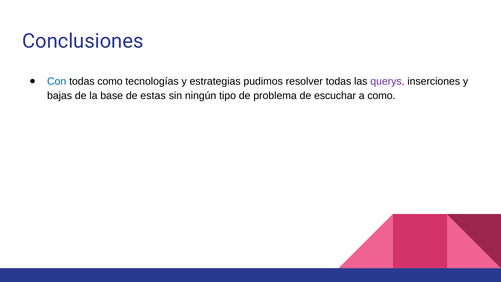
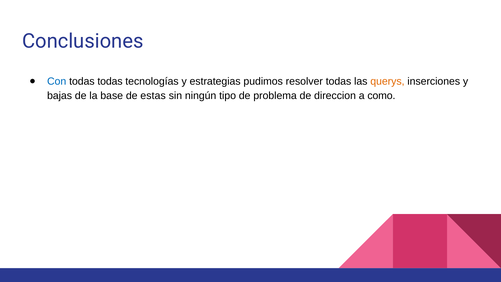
todas como: como -> todas (110, 81)
querys colour: purple -> orange (387, 81)
escuchar: escuchar -> direccion (335, 96)
